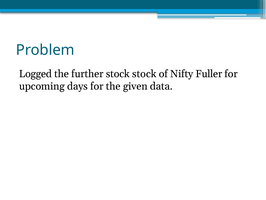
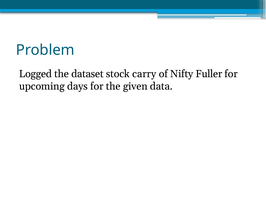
further: further -> dataset (87, 74)
stock stock: stock -> carry (144, 74)
